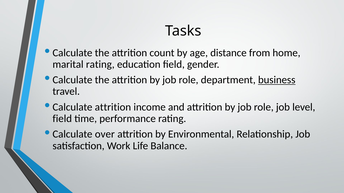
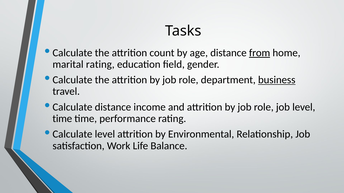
from underline: none -> present (260, 53)
Calculate attrition: attrition -> distance (113, 107)
field: field -> time (62, 119)
Calculate over: over -> level (105, 134)
